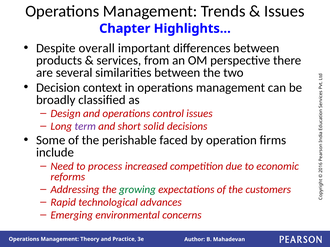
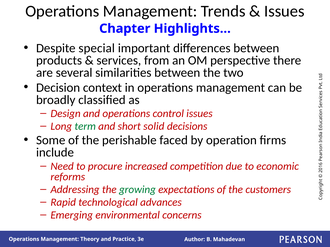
overall: overall -> special (97, 48)
term colour: purple -> green (85, 127)
process: process -> procure (105, 167)
